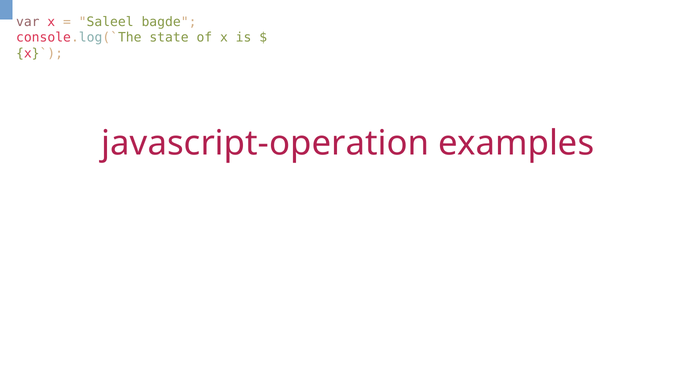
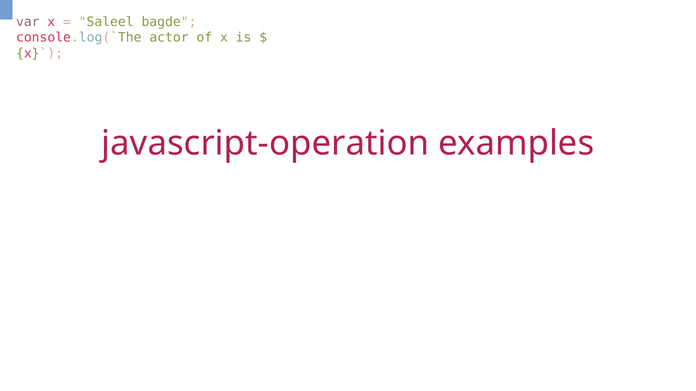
state: state -> actor (169, 38)
